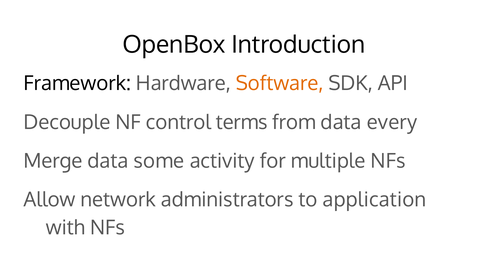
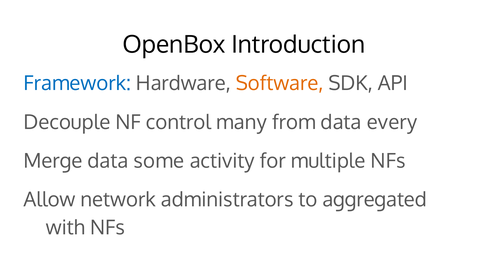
Framework colour: black -> blue (77, 84)
terms: terms -> many (242, 123)
application: application -> aggregated (375, 200)
